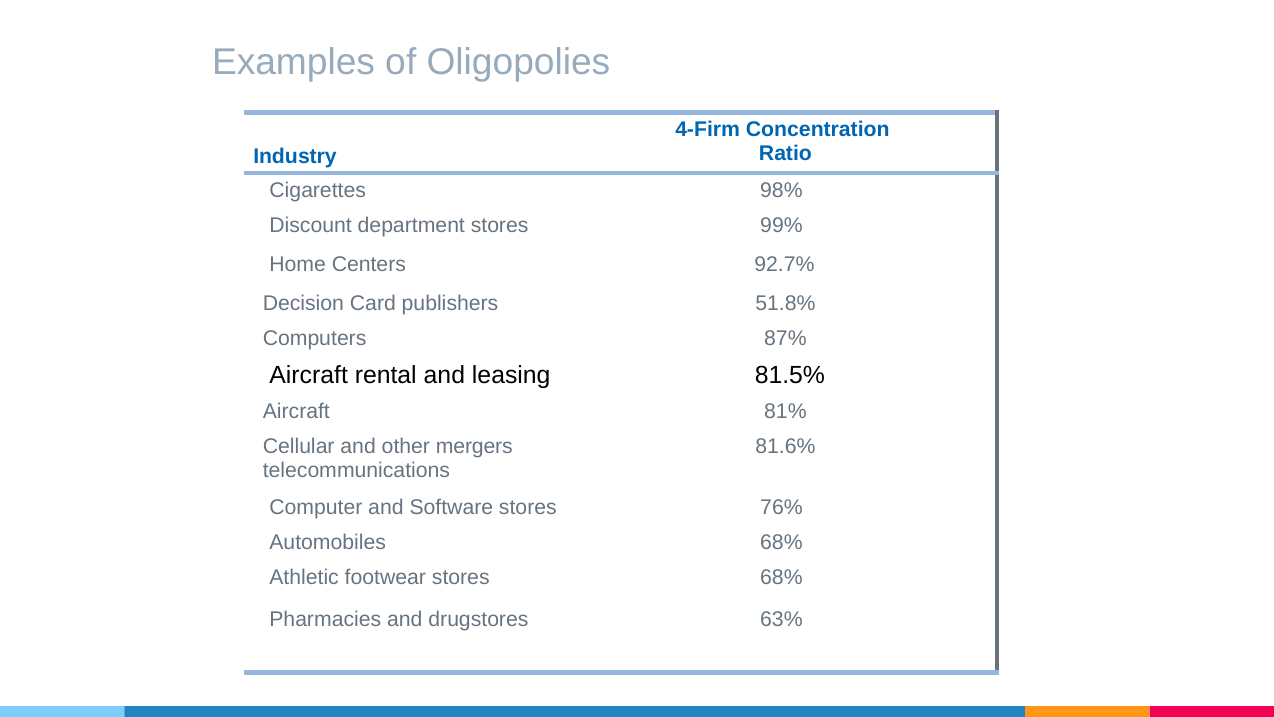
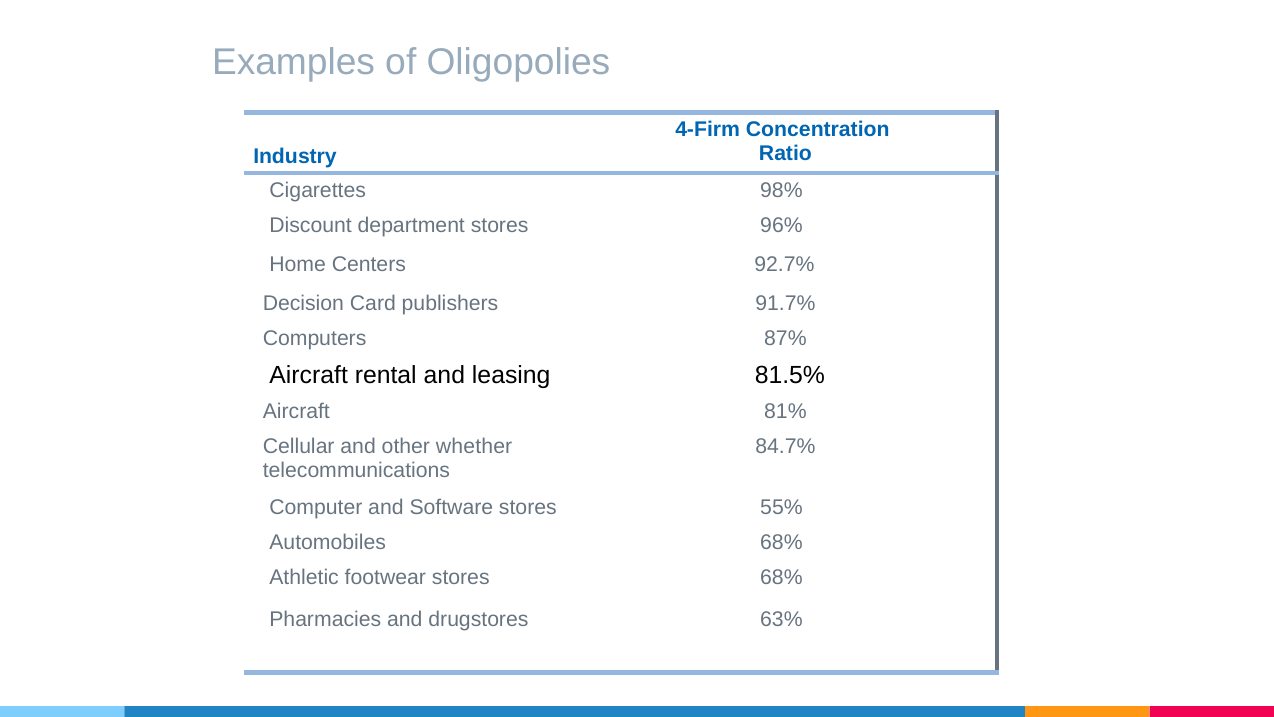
99%: 99% -> 96% (781, 225)
51.8%: 51.8% -> 91.7% (785, 303)
mergers: mergers -> whether (474, 447)
81.6%: 81.6% -> 84.7% (785, 447)
76%: 76% -> 55% (781, 507)
